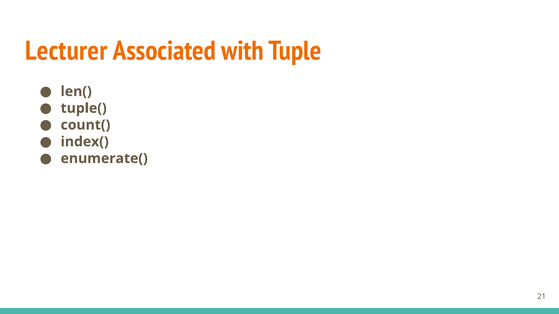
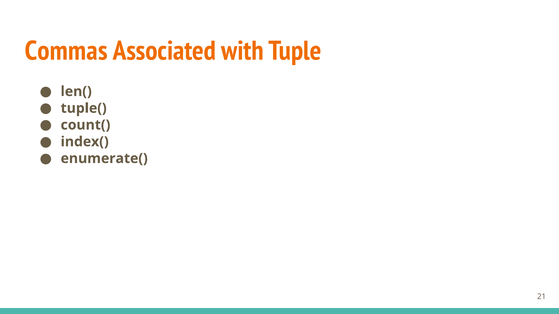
Lecturer: Lecturer -> Commas (66, 51)
